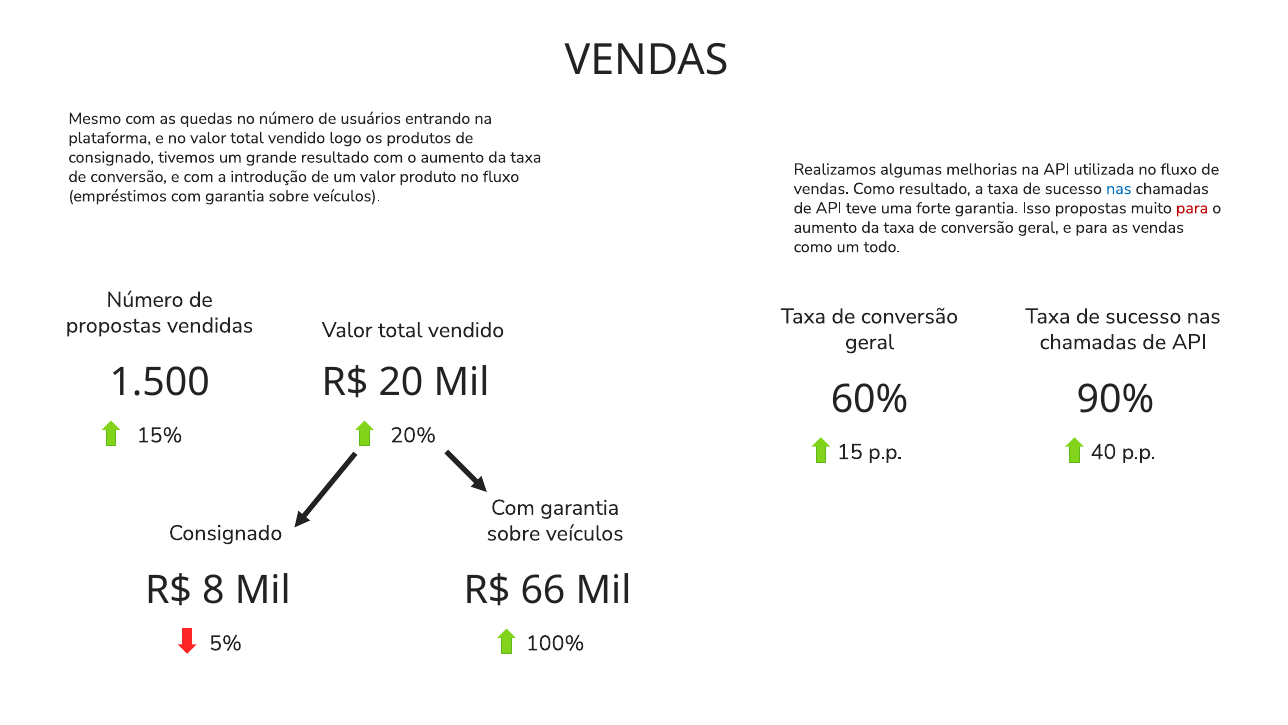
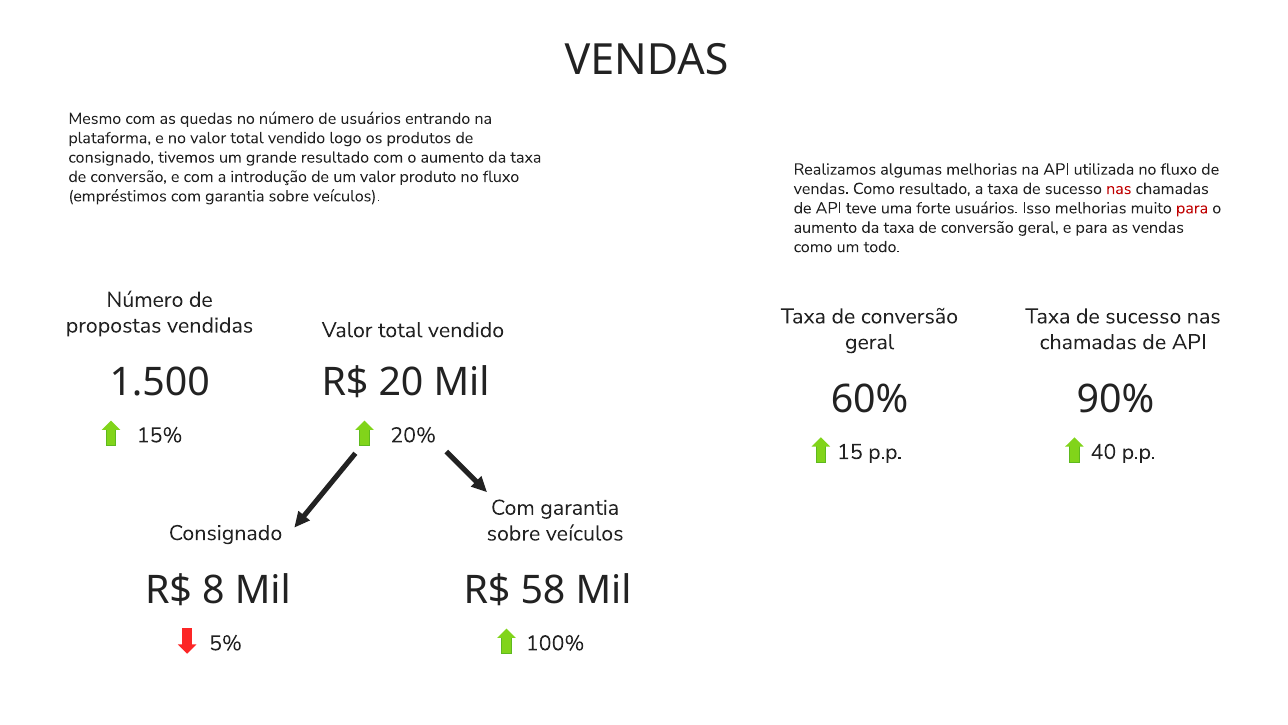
nas colour: blue -> red (1119, 189)
forte garantia: garantia -> usuários (986, 208)
Isso propostas: propostas -> melhorias (1091, 208)
66: 66 -> 58 (543, 591)
